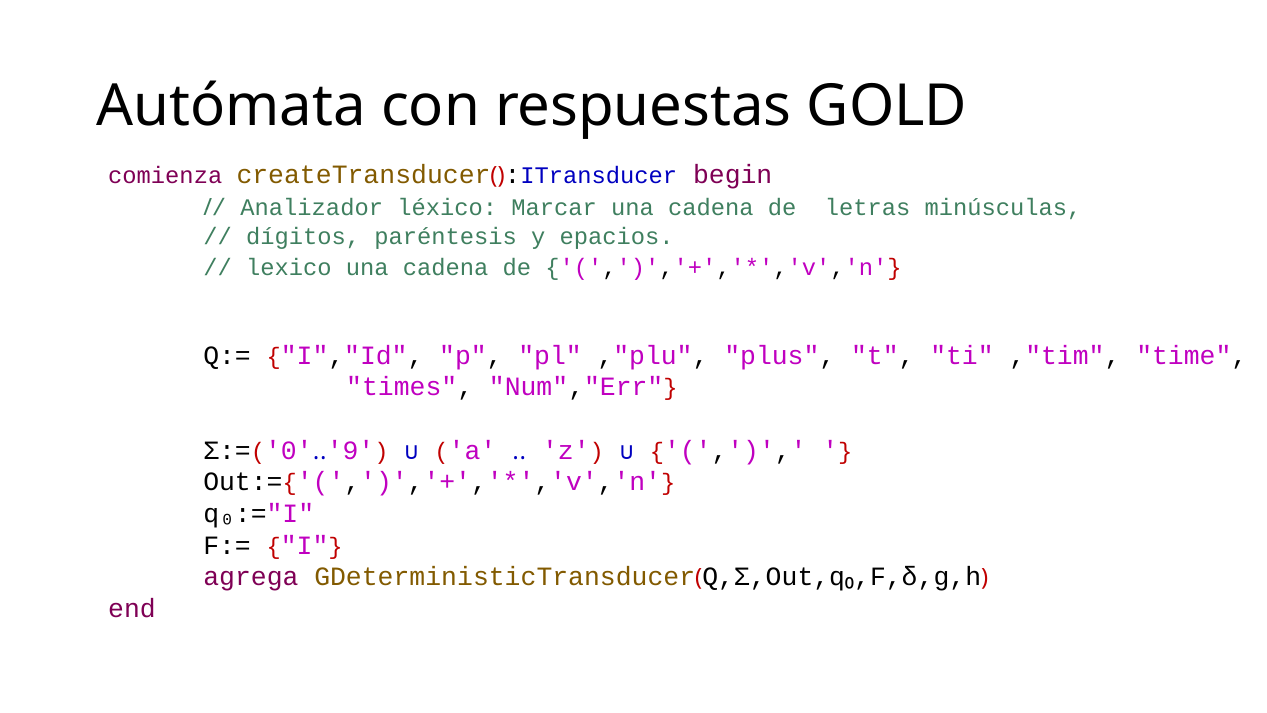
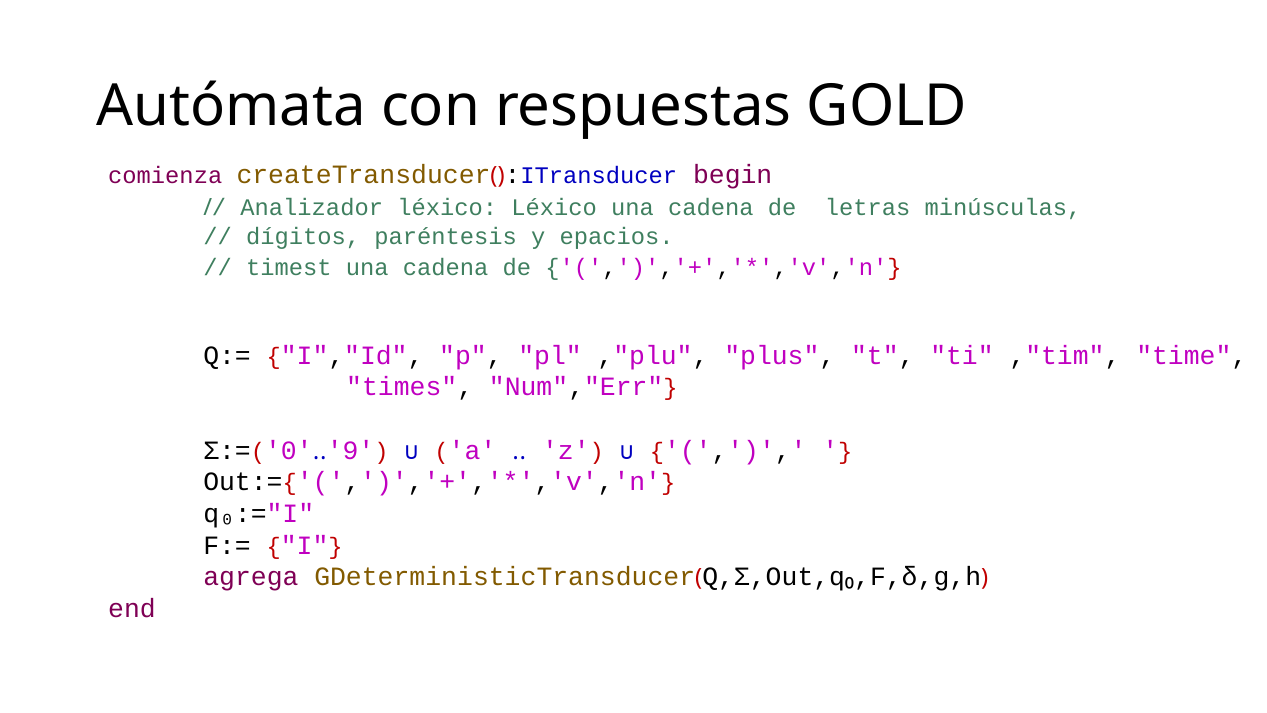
léxico Marcar: Marcar -> Léxico (554, 207)
lexico: lexico -> timest (289, 267)
